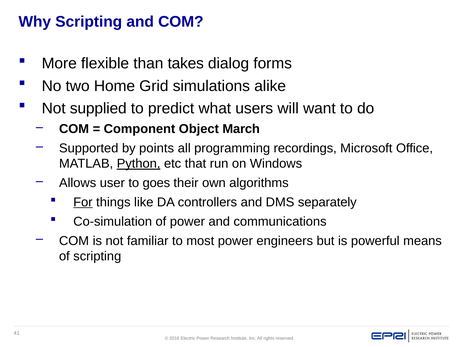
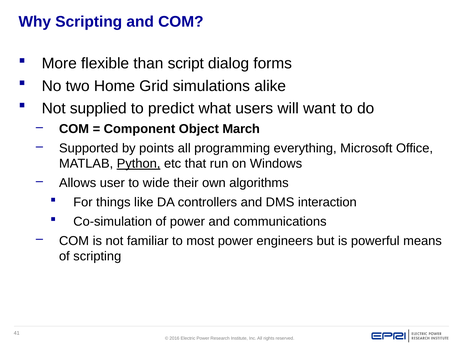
takes: takes -> script (186, 64)
recordings: recordings -> everything (305, 148)
goes: goes -> wide (156, 183)
For underline: present -> none (83, 202)
separately: separately -> interaction (327, 202)
